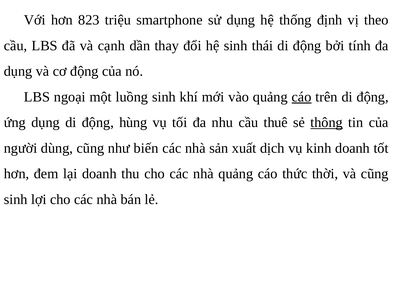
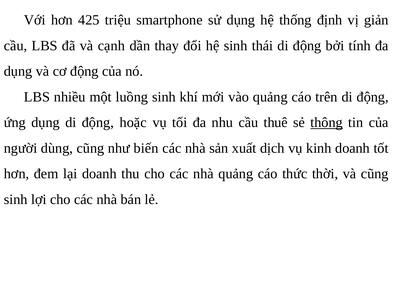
823: 823 -> 425 (89, 20)
theo: theo -> giản (376, 20)
ngoại: ngoại -> nhiều (70, 97)
cáo underline: present -> none (302, 97)
hùng: hùng -> hoặc (133, 122)
